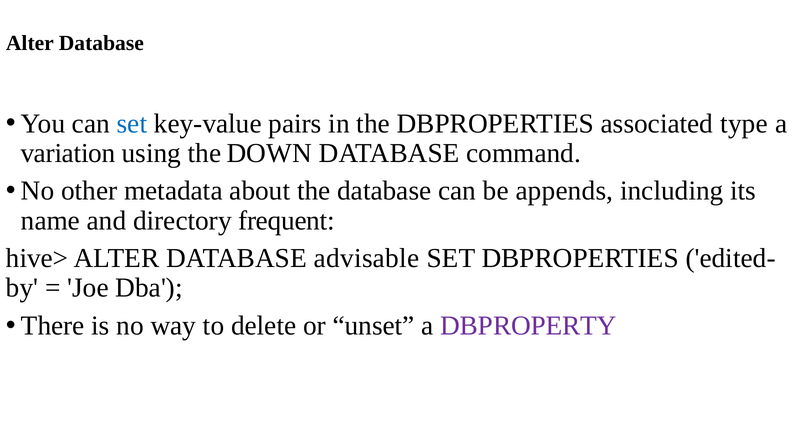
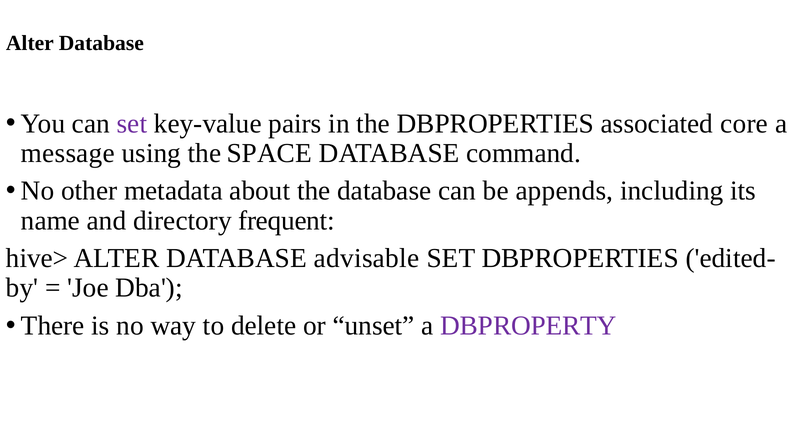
set colour: blue -> purple (132, 123)
type: type -> core (744, 123)
variation: variation -> message (68, 153)
DOWN: DOWN -> SPACE (269, 153)
